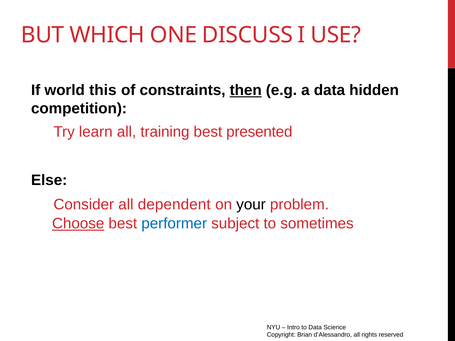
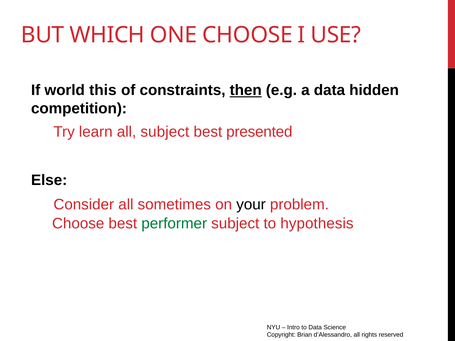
ONE DISCUSS: DISCUSS -> CHOOSE (247, 35)
all training: training -> subject (165, 132)
dependent: dependent -> sometimes (174, 205)
Choose underline: present -> none (78, 224)
performer colour: blue -> green (174, 224)
sometimes: sometimes -> hypothesis (317, 224)
